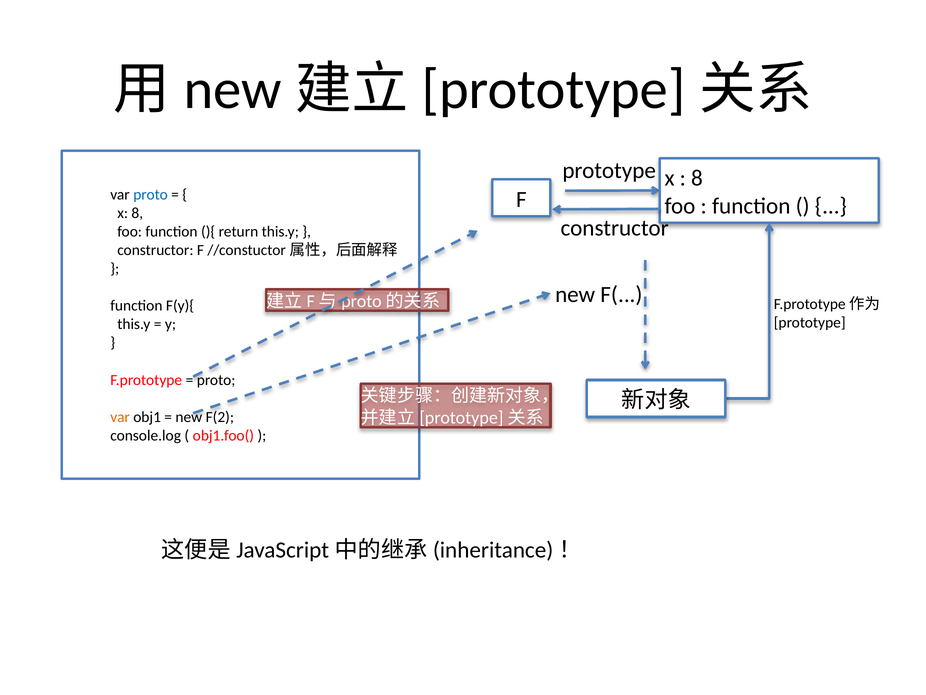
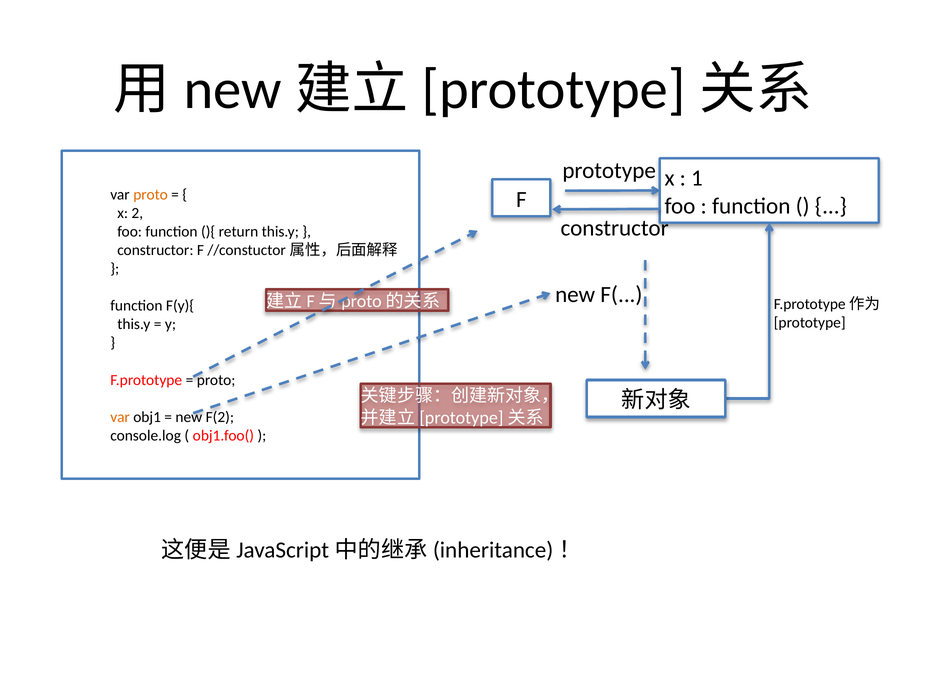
8: 8 -> 1 (697, 178)
proto colour: blue -> orange (151, 194)
x 8: 8 -> 2 (137, 213)
